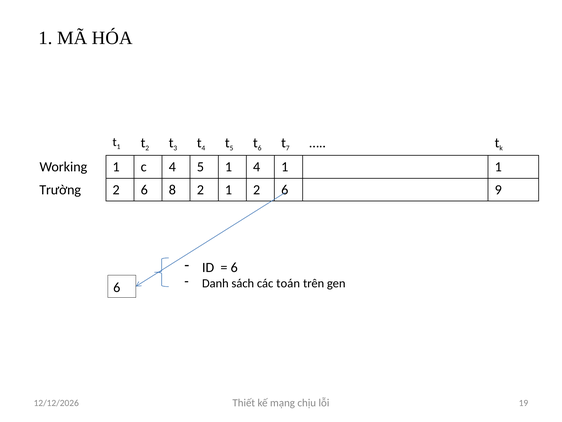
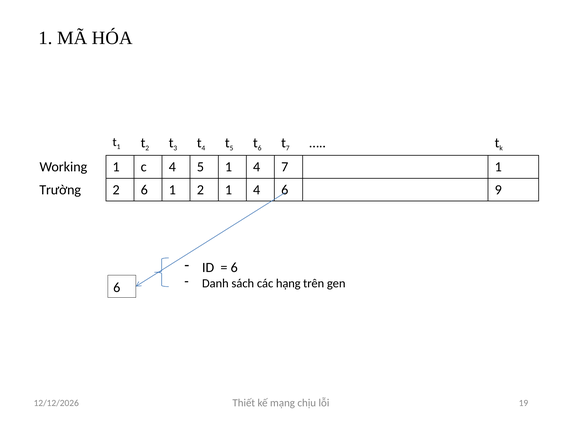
4 1: 1 -> 7 (285, 167)
6 8: 8 -> 1 (172, 190)
2 1 2: 2 -> 4 (257, 190)
toán: toán -> hạng (288, 283)
